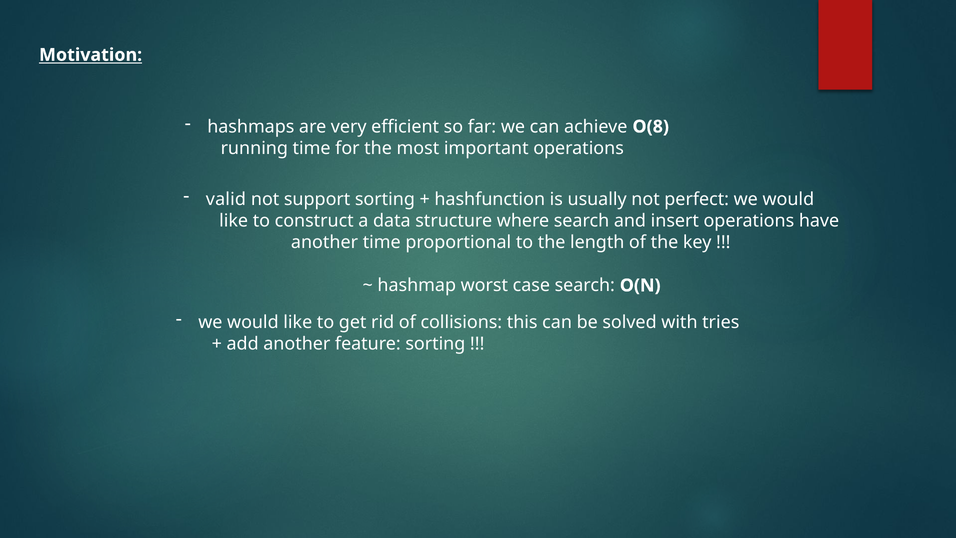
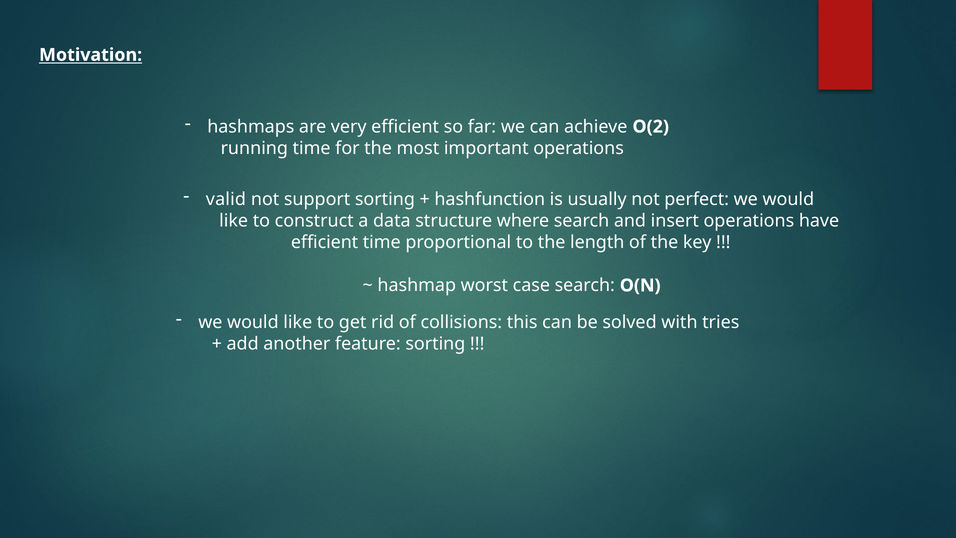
O(8: O(8 -> O(2 (651, 127)
another: another -> efficient (325, 242)
